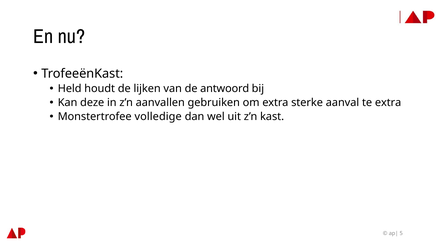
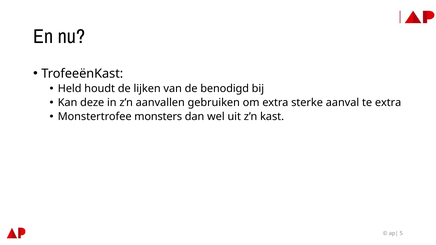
antwoord: antwoord -> benodigd (225, 89)
volledige: volledige -> monsters (158, 117)
